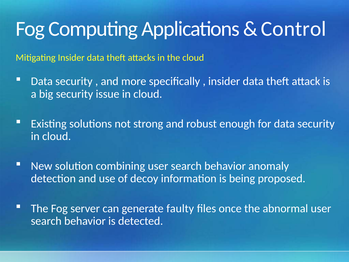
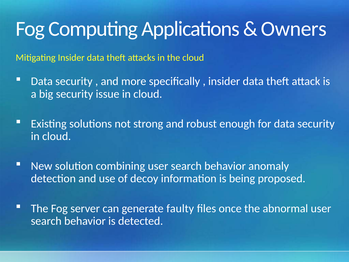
Control: Control -> Owners (294, 29)
